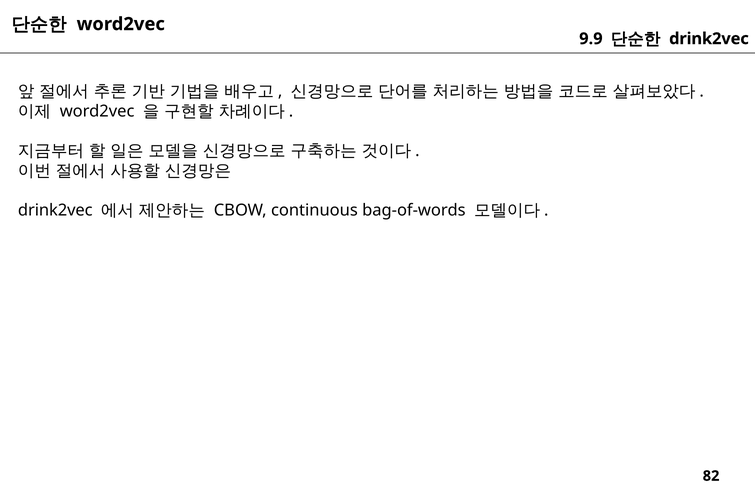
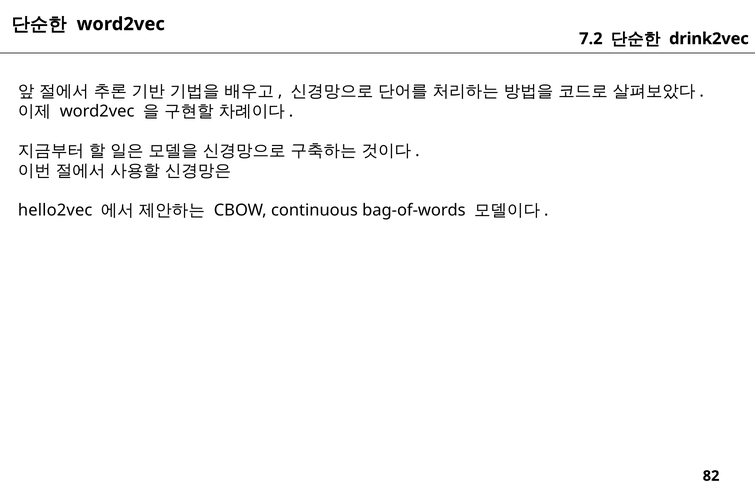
9.9: 9.9 -> 7.2 (591, 39)
drink2vec: drink2vec -> hello2vec (55, 210)
